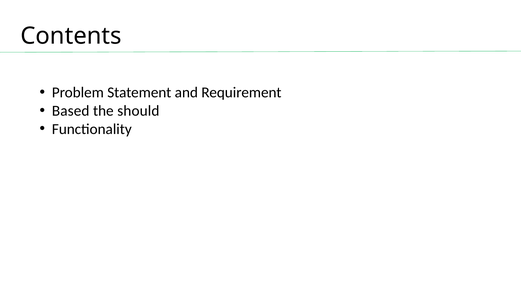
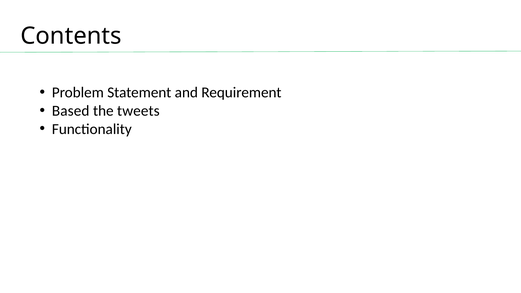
should: should -> tweets (138, 111)
